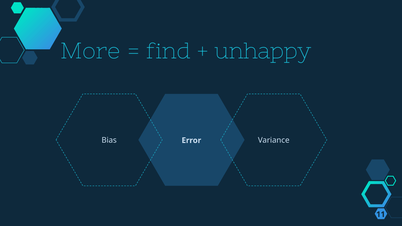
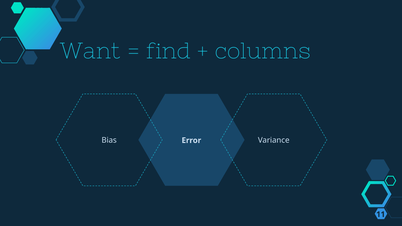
More: More -> Want (90, 51)
unhappy: unhappy -> columns (263, 51)
